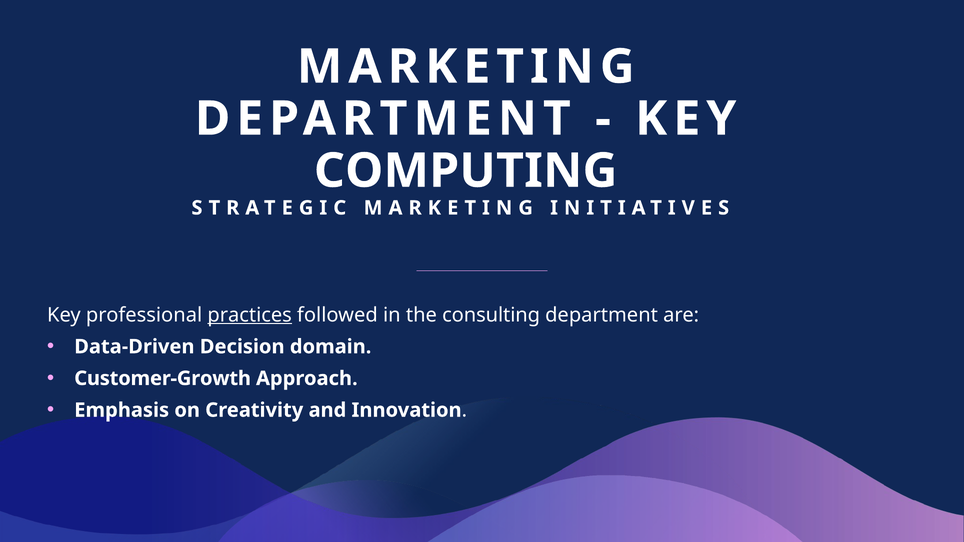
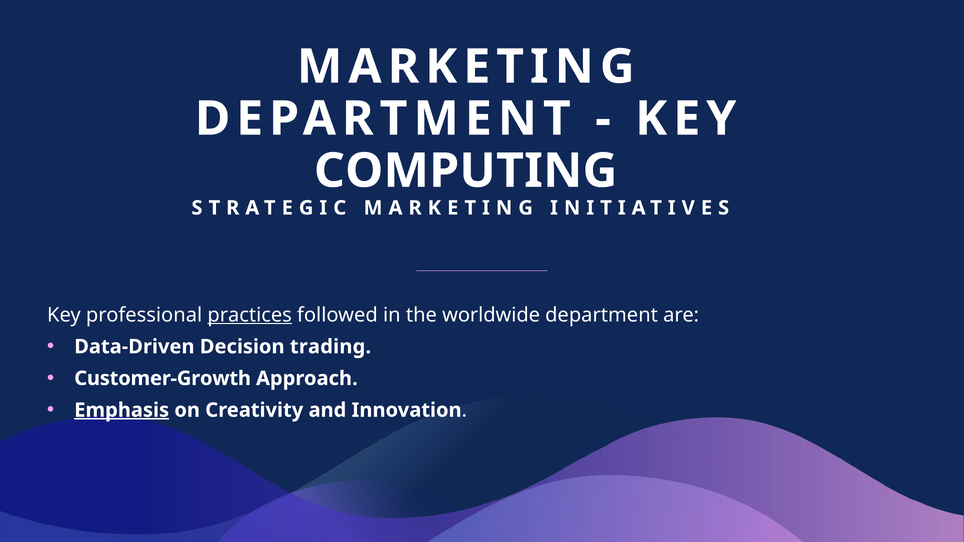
consulting: consulting -> worldwide (491, 315)
domain: domain -> trading (331, 347)
Emphasis underline: none -> present (122, 410)
